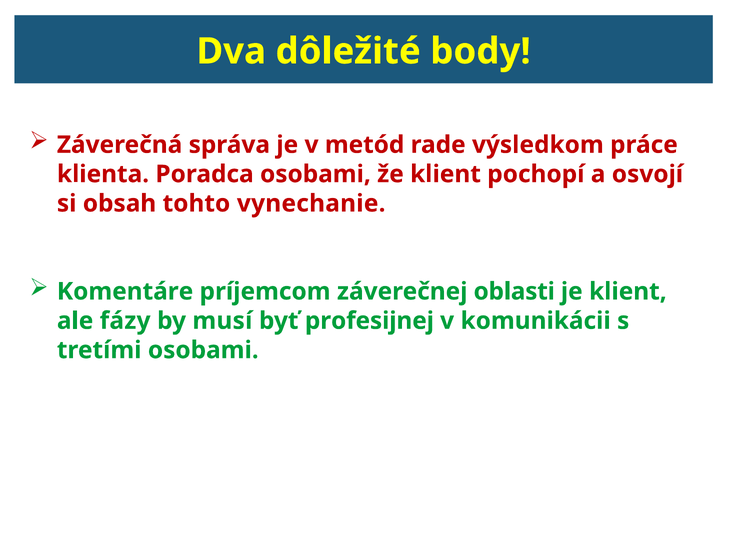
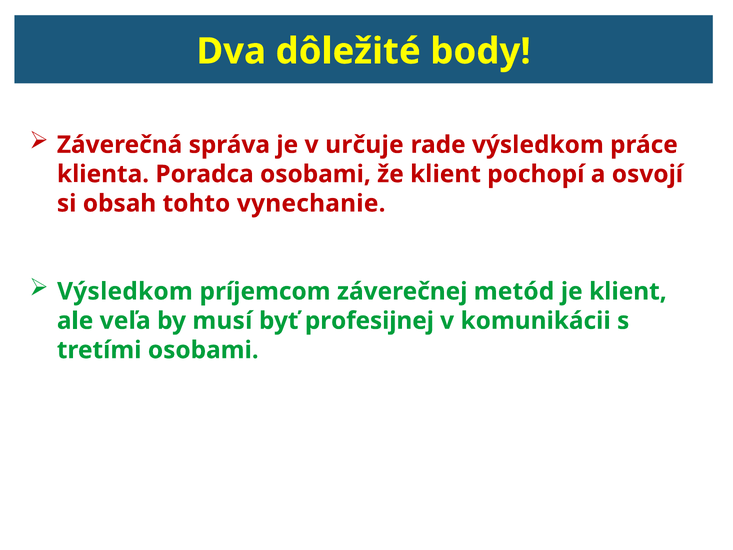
metód: metód -> určuje (364, 145)
Komentáre: Komentáre -> Výsledkom (125, 291)
oblasti: oblasti -> metód (514, 291)
fázy: fázy -> veľa (125, 321)
